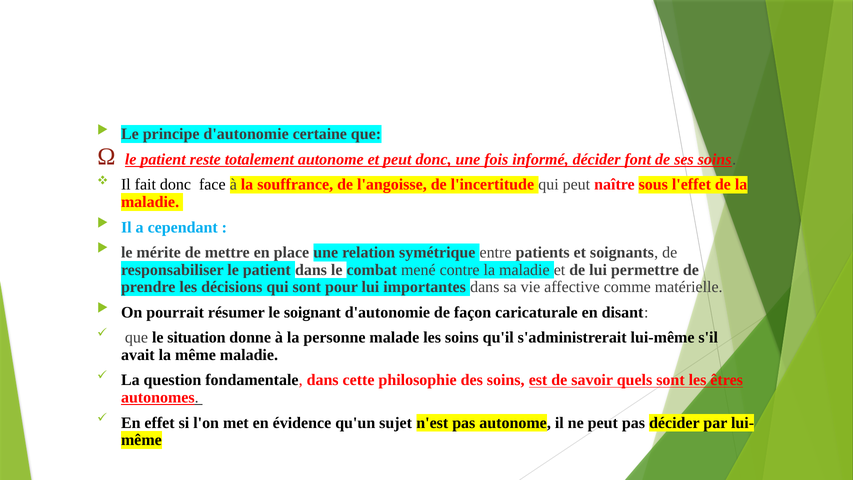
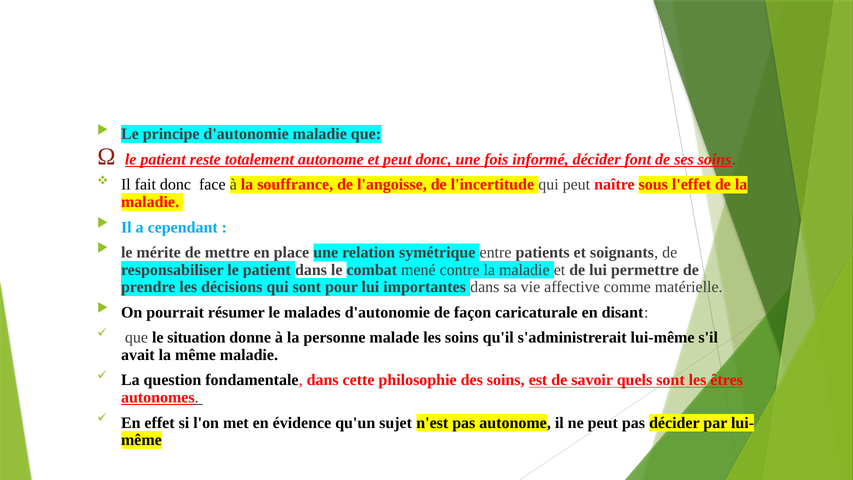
d'autonomie certaine: certaine -> maladie (320, 134)
soignant: soignant -> malades (312, 312)
